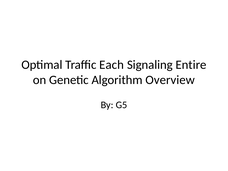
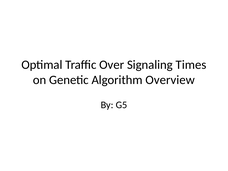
Each: Each -> Over (112, 65)
Entire: Entire -> Times (191, 65)
